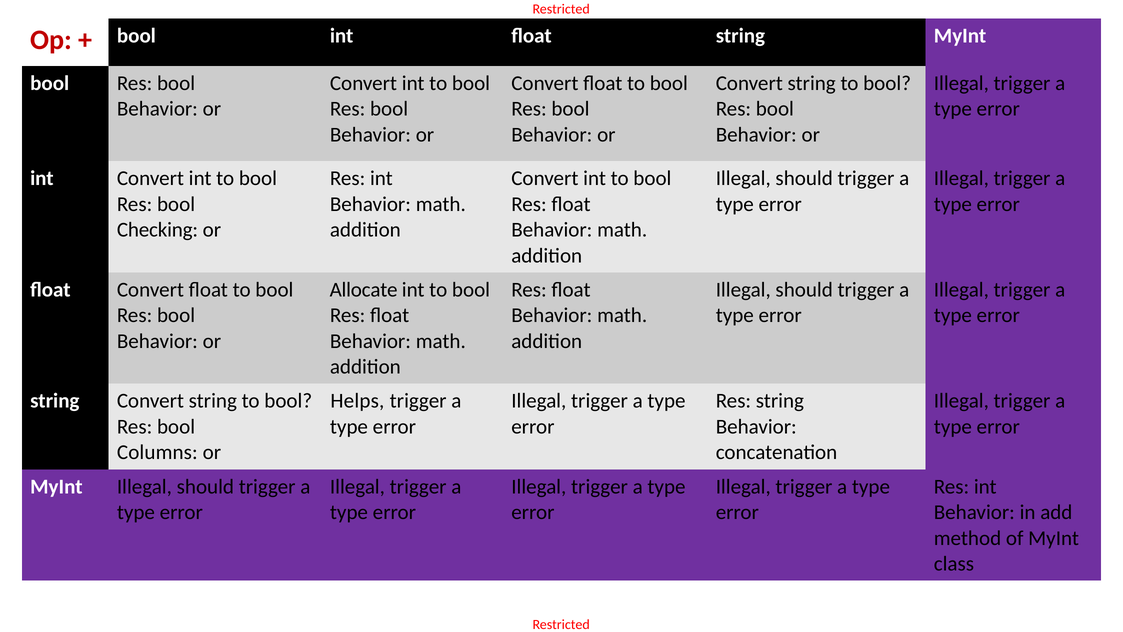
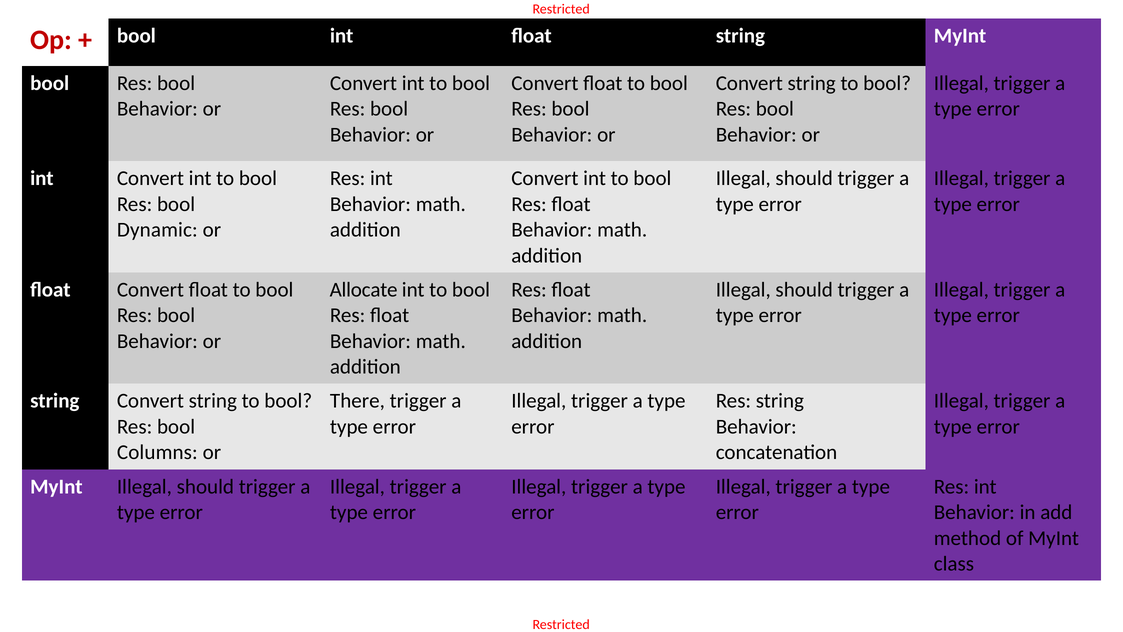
Checking: Checking -> Dynamic (157, 230)
Helps: Helps -> There (357, 401)
